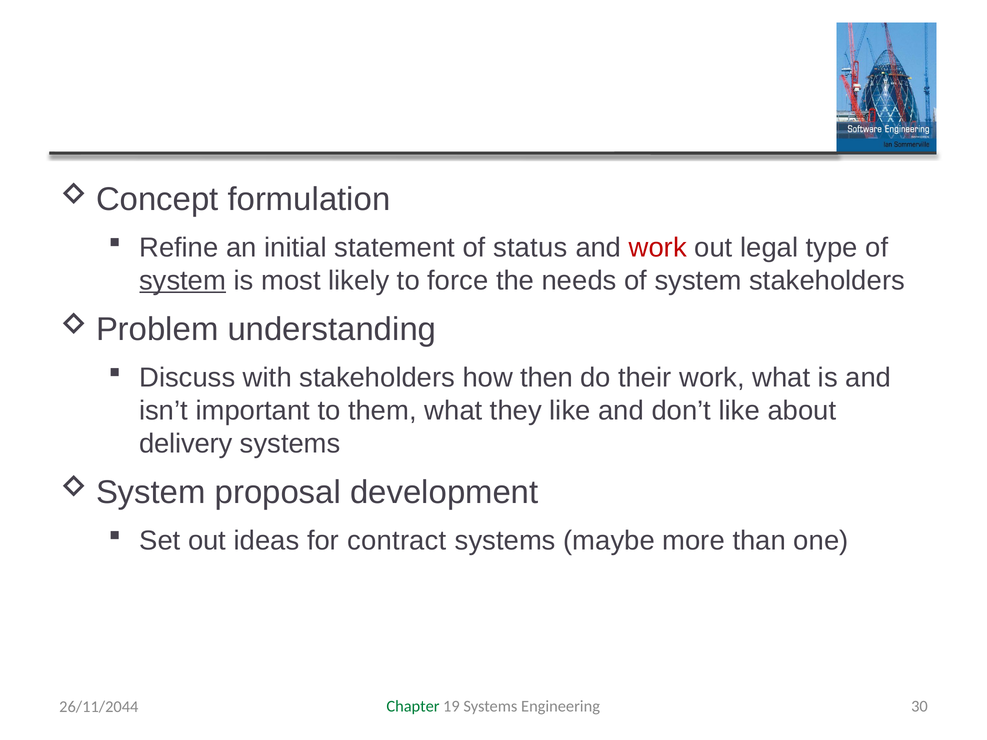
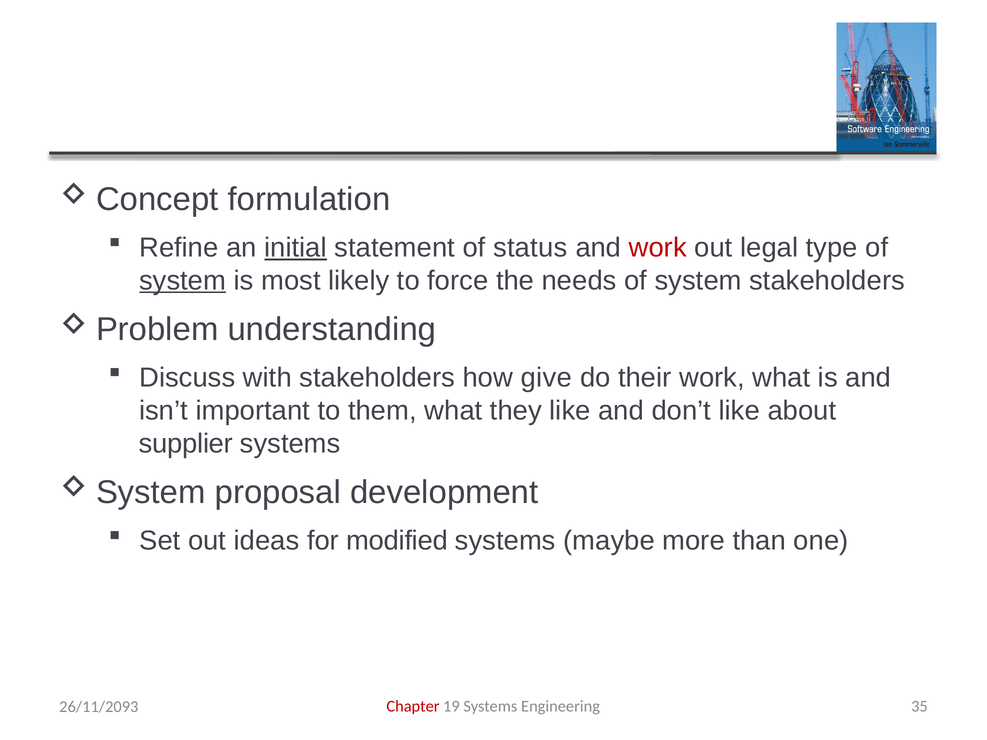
initial underline: none -> present (296, 248)
then: then -> give (546, 378)
delivery: delivery -> supplier (186, 444)
contract: contract -> modified (397, 541)
Chapter colour: green -> red (413, 707)
30: 30 -> 35 (919, 707)
26/11/2044: 26/11/2044 -> 26/11/2093 (99, 707)
